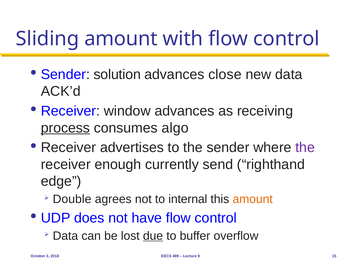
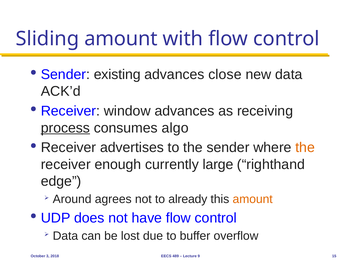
solution: solution -> existing (117, 74)
the colour: purple -> orange (305, 147)
send: send -> large (218, 164)
Double: Double -> Around (72, 199)
internal: internal -> already (188, 199)
due underline: present -> none (153, 236)
